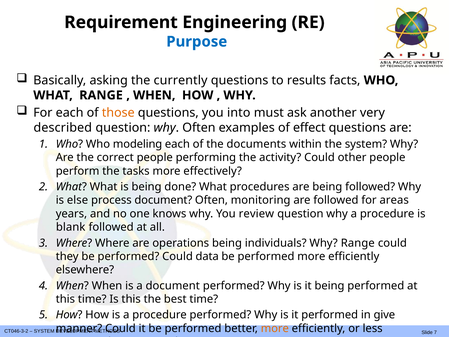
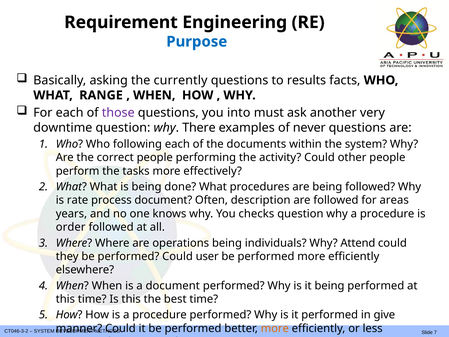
those colour: orange -> purple (118, 113)
described: described -> downtime (63, 128)
why Often: Often -> There (199, 128)
effect: effect -> never (309, 128)
modeling: modeling -> following (137, 144)
else: else -> rate (78, 200)
monitoring: monitoring -> description (261, 200)
review: review -> checks (256, 214)
blank: blank -> order (71, 227)
Why Range: Range -> Attend (358, 243)
data: data -> user (207, 256)
